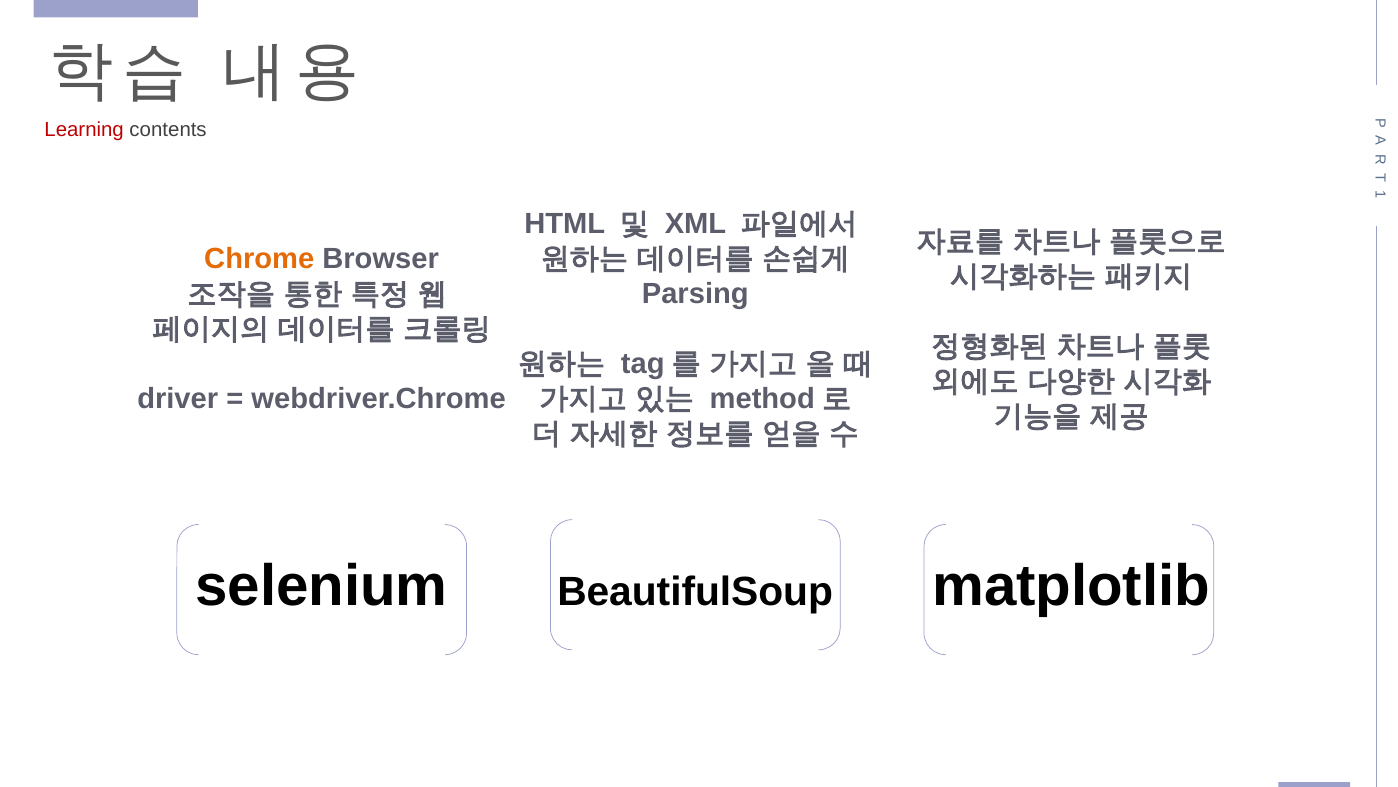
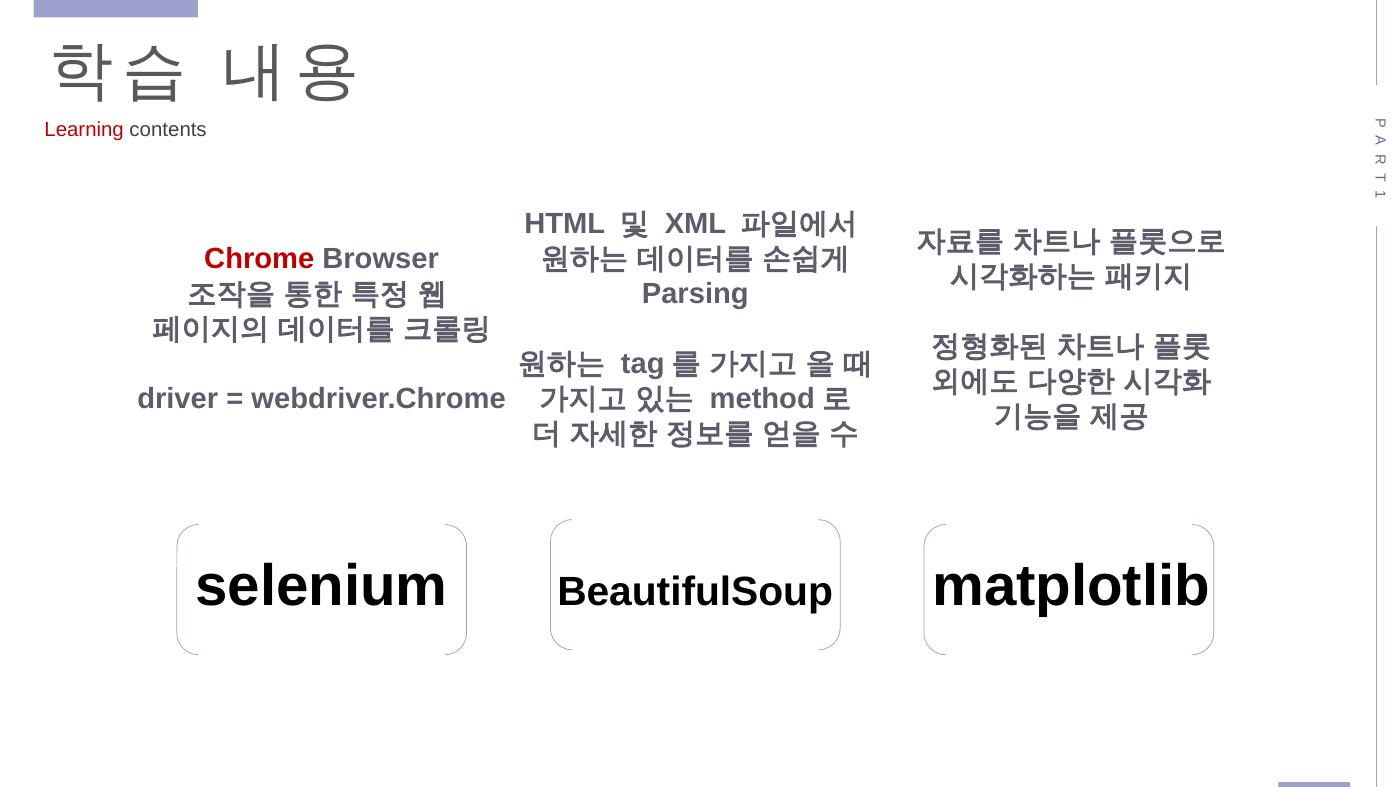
Chrome colour: orange -> red (259, 259)
